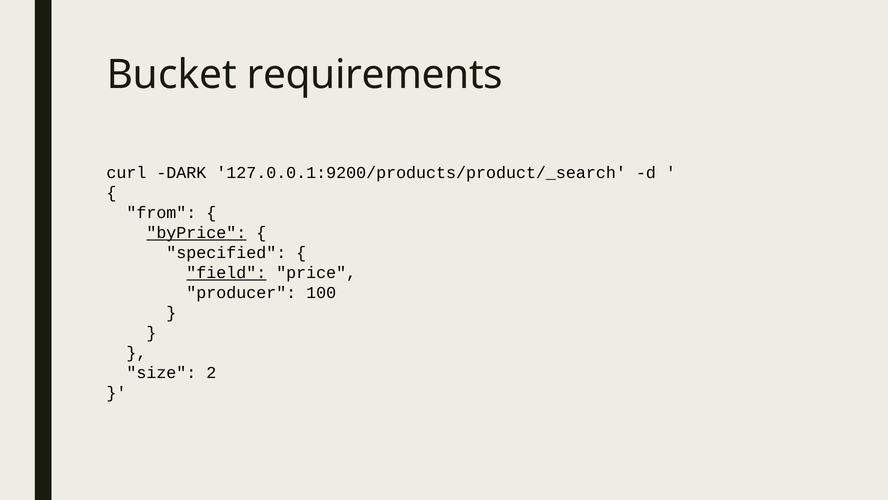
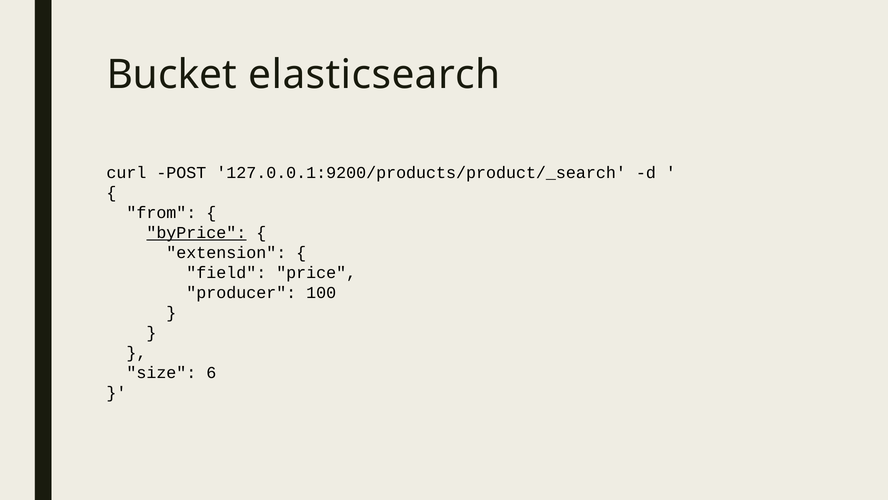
requirements: requirements -> elasticsearch (374, 75)
DARK: DARK -> POST (181, 173)
specified: specified -> extension (226, 253)
field underline: present -> none (226, 272)
2: 2 -> 6 (211, 372)
